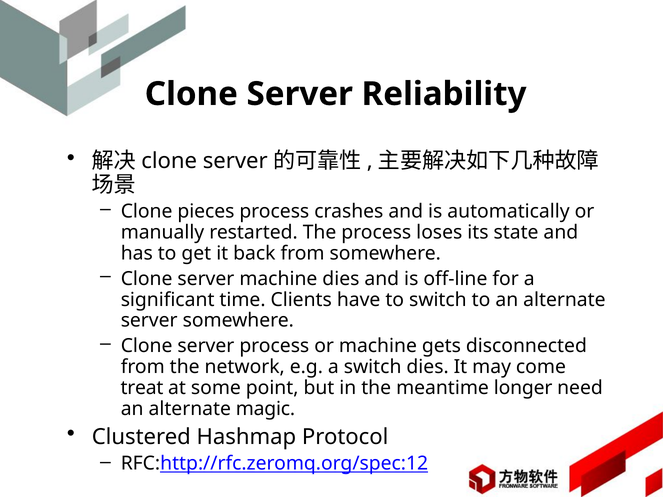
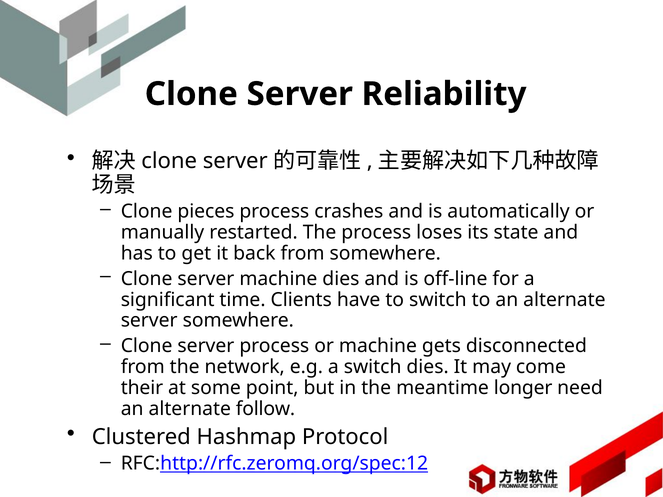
treat: treat -> their (142, 388)
magic: magic -> follow (265, 409)
